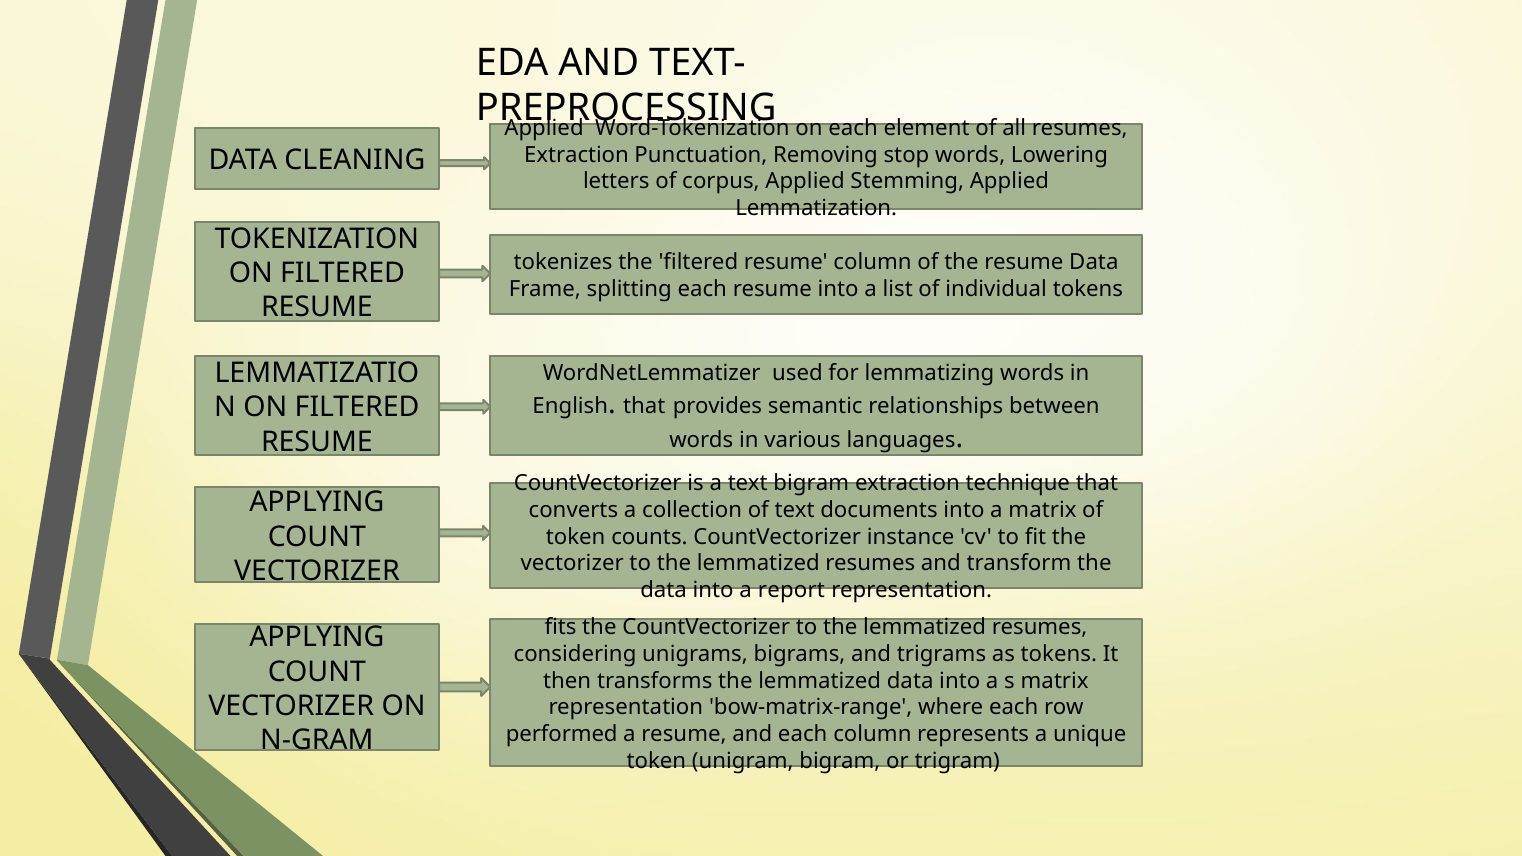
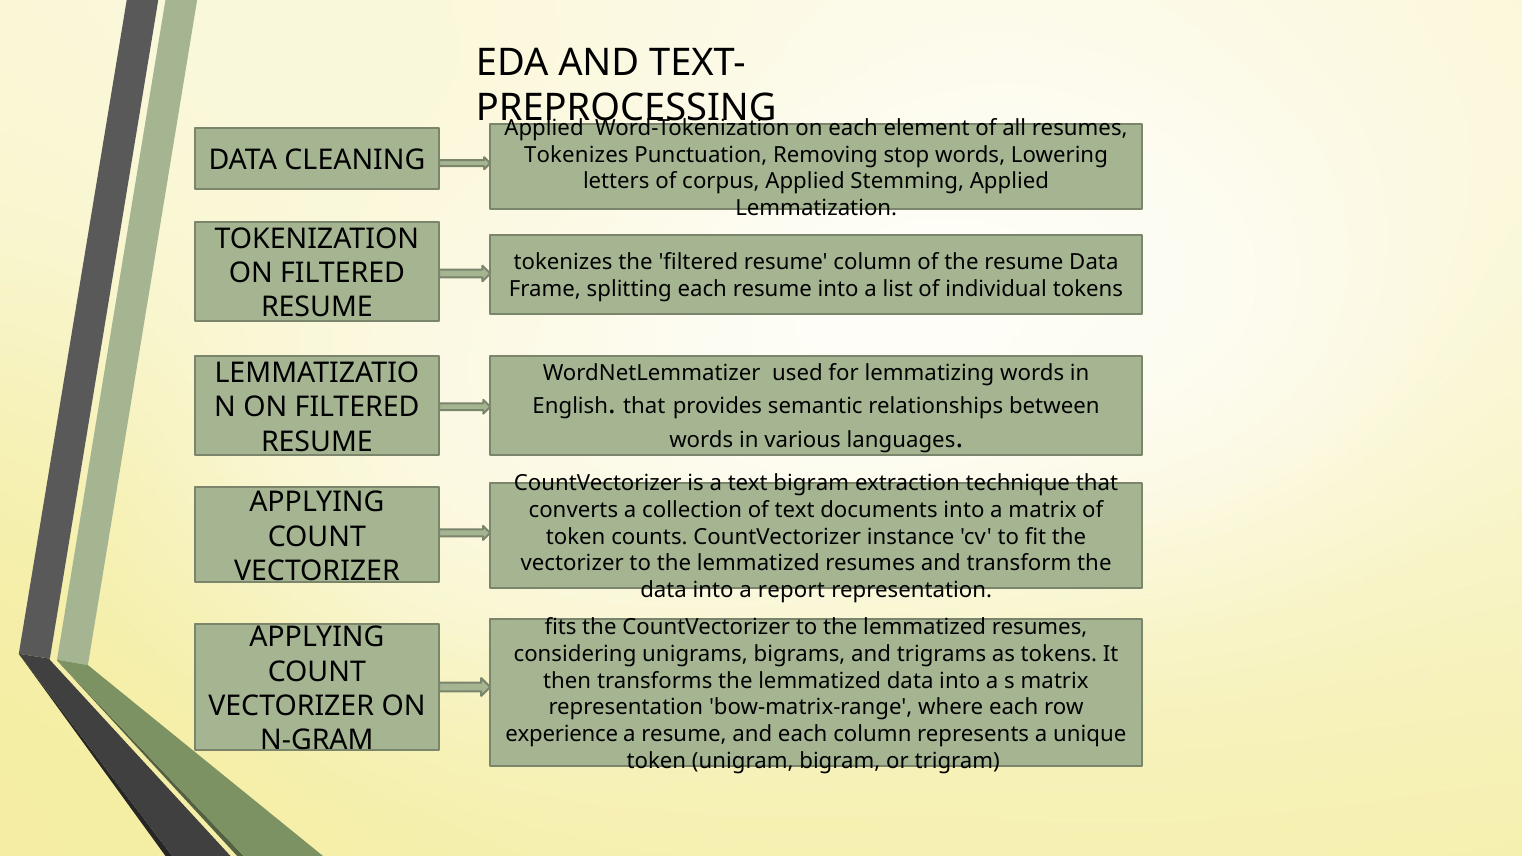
Extraction: Extraction -> Tokenizes (576, 155)
performed: performed -> experience (562, 734)
